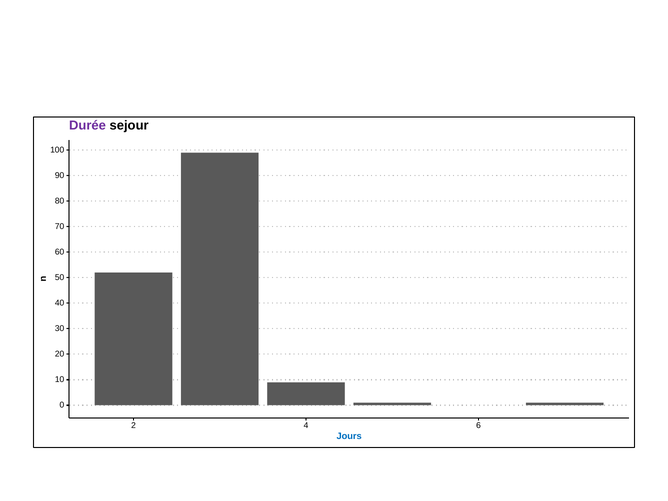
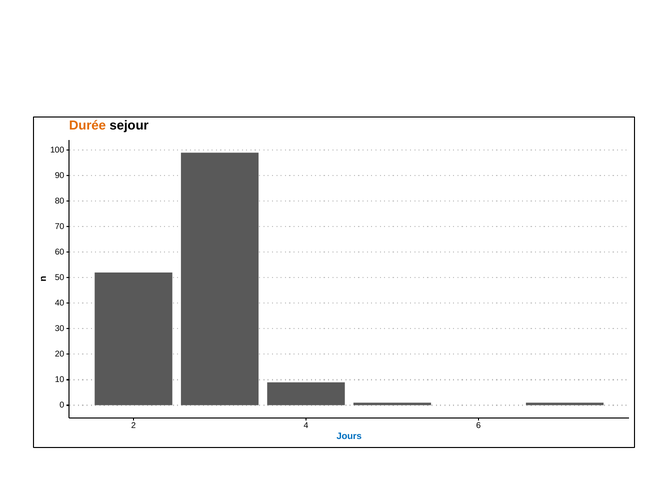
Durée colour: purple -> orange (88, 125)
